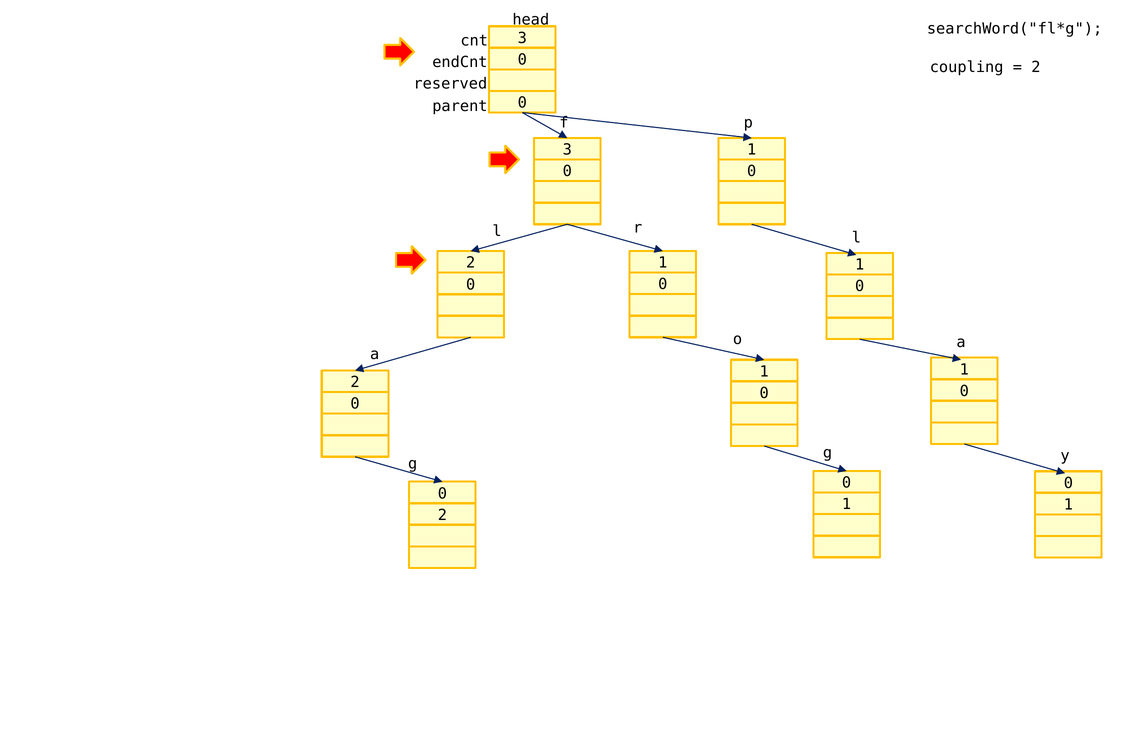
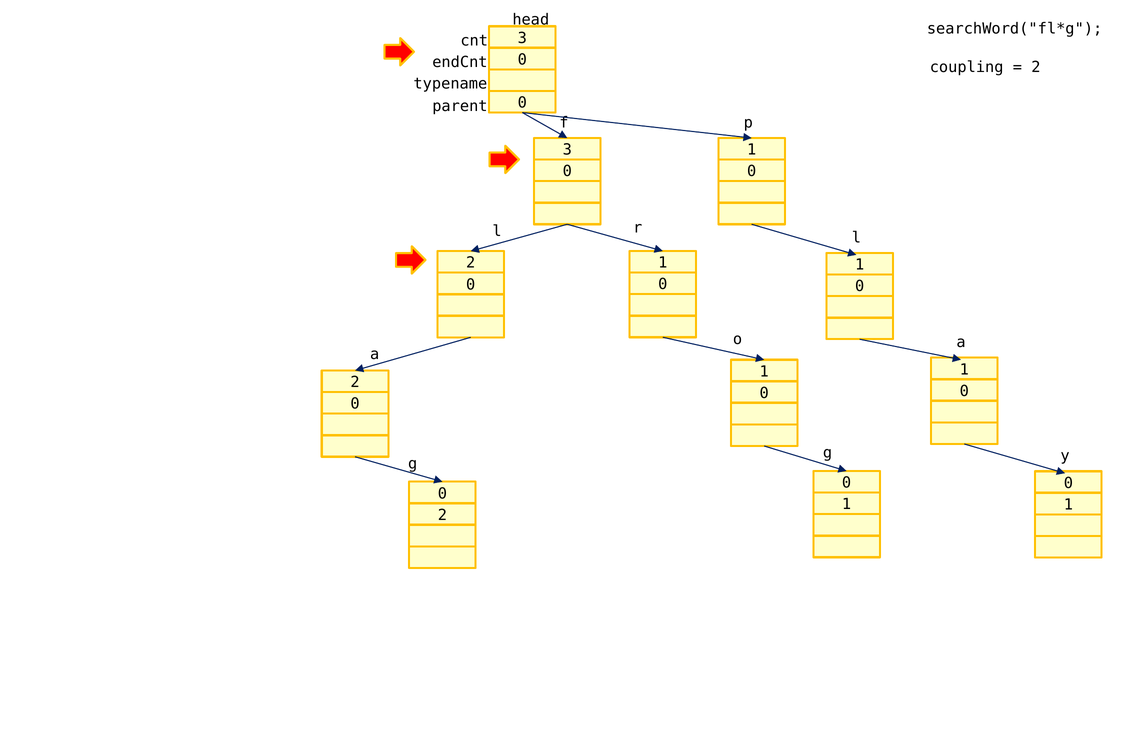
reserved: reserved -> typename (450, 84)
